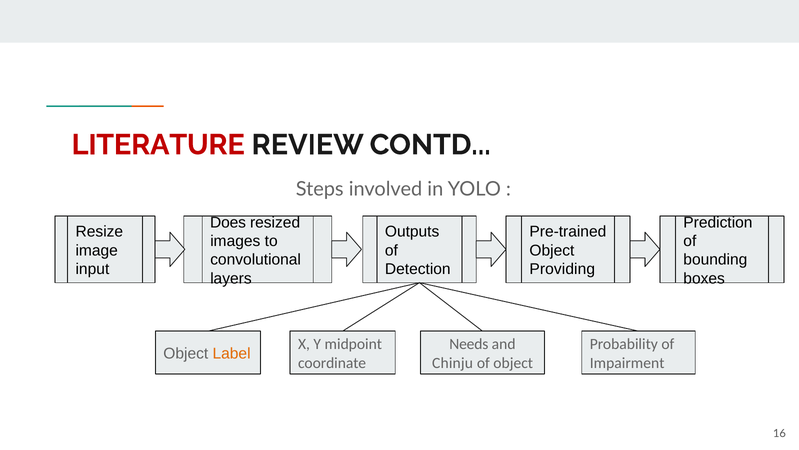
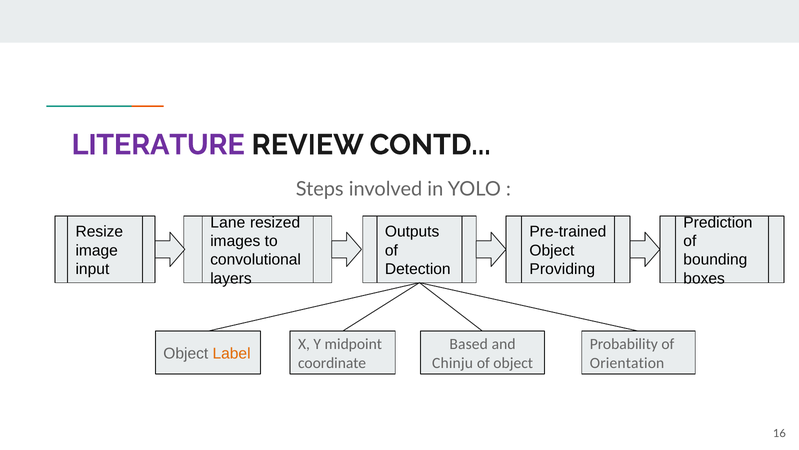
LITERATURE colour: red -> purple (158, 145)
Does: Does -> Lane (228, 222)
Needs: Needs -> Based (469, 344)
Impairment: Impairment -> Orientation (627, 363)
